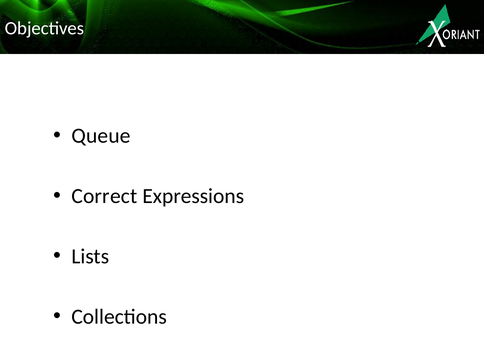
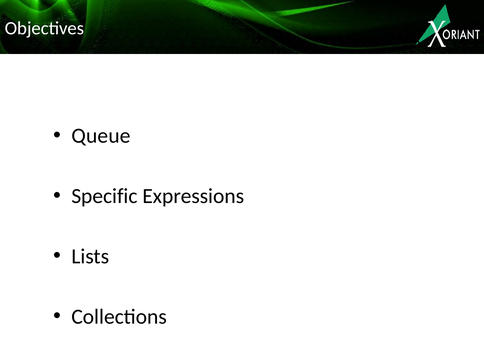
Correct: Correct -> Specific (105, 196)
